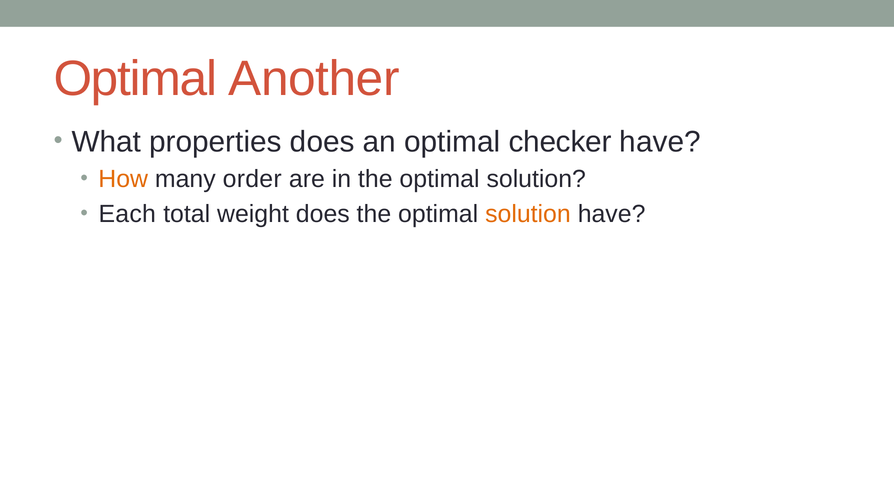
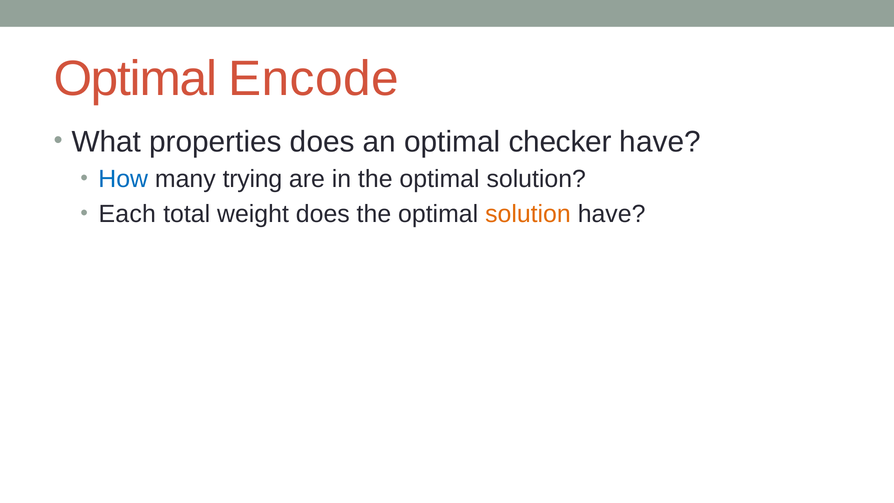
Another: Another -> Encode (314, 79)
How colour: orange -> blue (123, 179)
order: order -> trying (252, 179)
